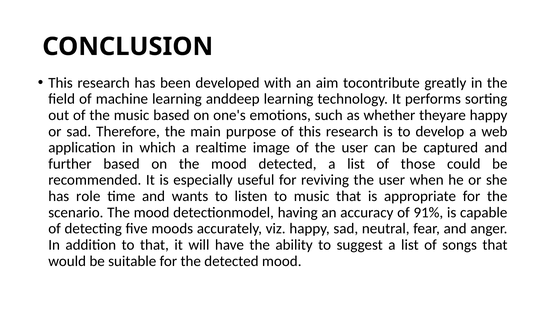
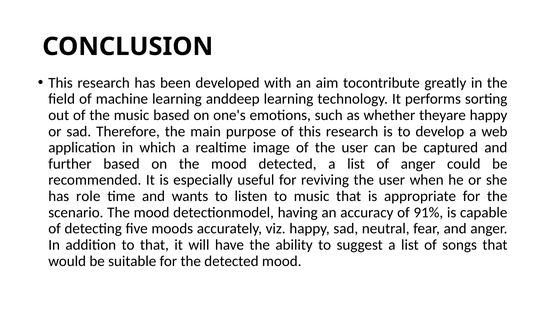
of those: those -> anger (418, 164)
